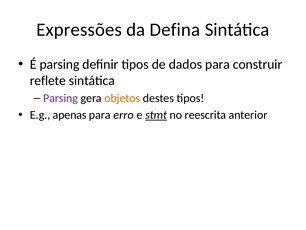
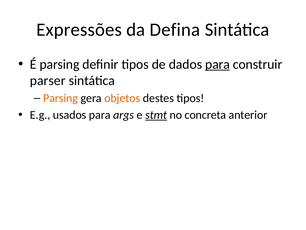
para underline: none -> present (218, 64)
reflete: reflete -> parser (48, 81)
Parsing colour: purple -> orange (61, 98)
apenas: apenas -> usados (70, 115)
erro: erro -> args (124, 115)
reescrita: reescrita -> concreta (205, 115)
